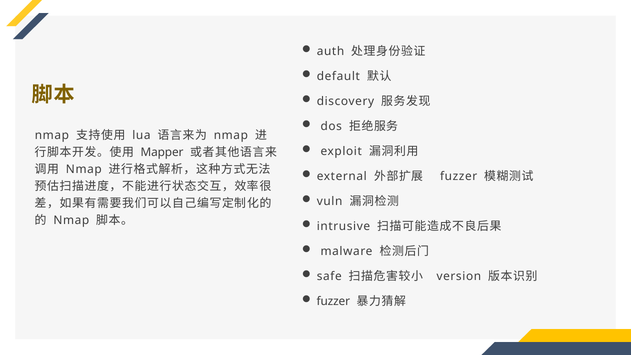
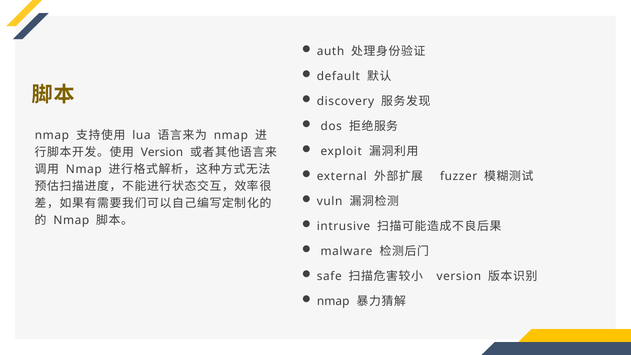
Mapper: Mapper -> Version (162, 152)
fuzzer: fuzzer -> nmap (333, 301)
